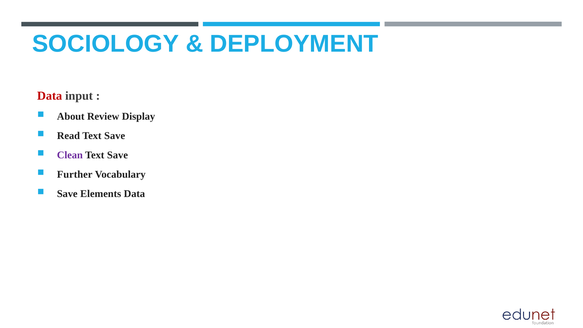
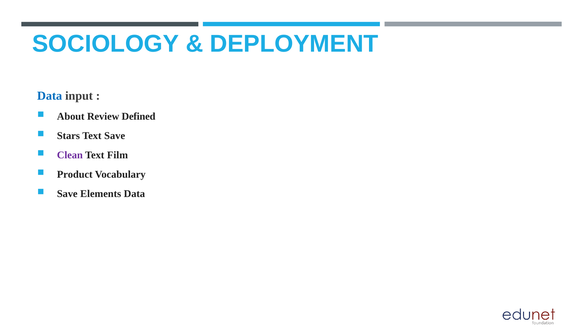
Data colour: red -> blue (50, 96)
Display: Display -> Defined (139, 116)
Read: Read -> Stars (68, 136)
Save: Save -> Film (118, 155)
Further: Further -> Product (75, 174)
